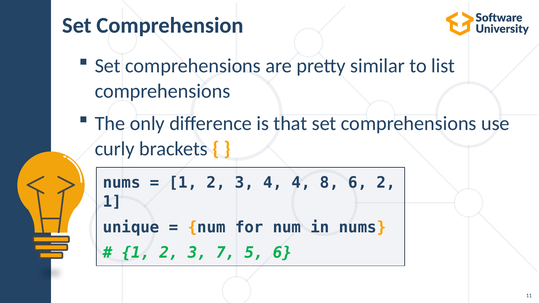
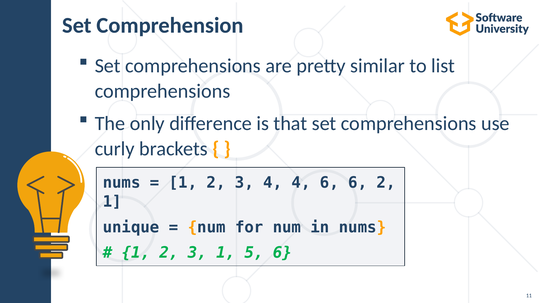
4 8: 8 -> 6 (329, 183)
3 7: 7 -> 1 (226, 253)
